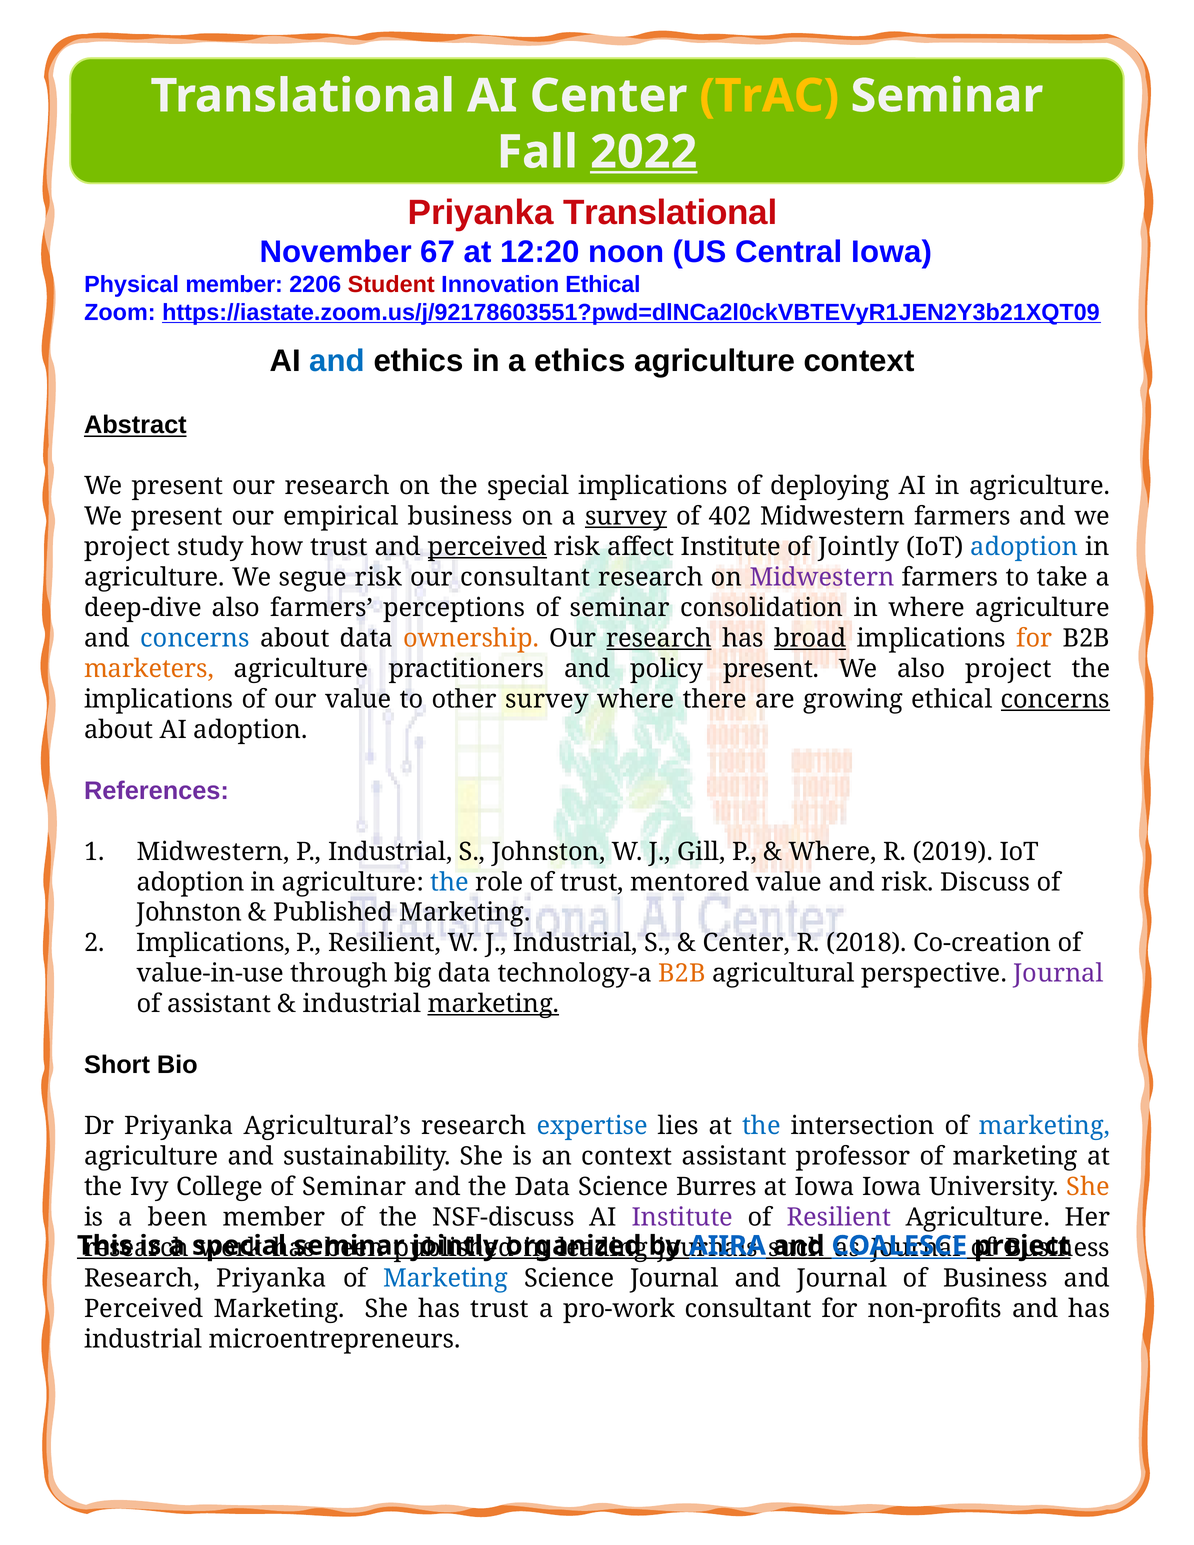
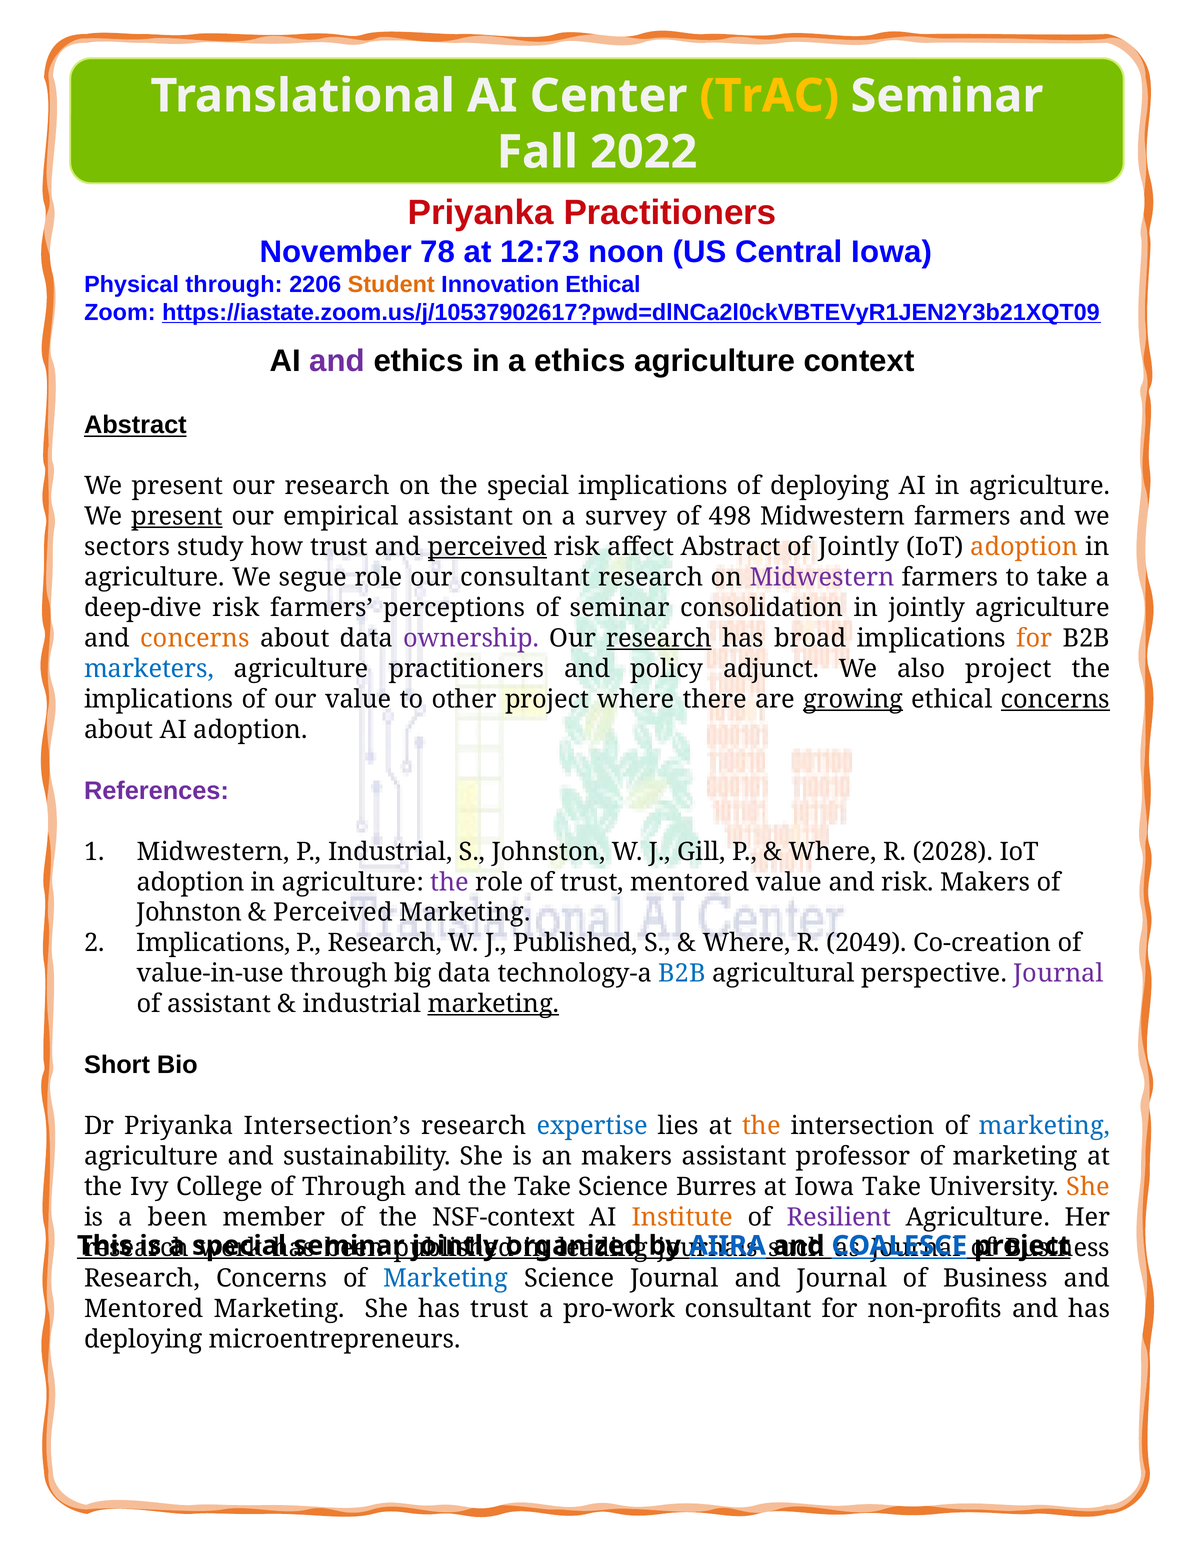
2022 underline: present -> none (644, 152)
Priyanka Translational: Translational -> Practitioners (670, 213)
67: 67 -> 78 (438, 252)
12:20: 12:20 -> 12:73 (540, 252)
Physical member: member -> through (234, 284)
Student colour: red -> orange (391, 284)
https://iastate.zoom.us/j/92178603551?pwd=dlNCa2l0ckVBTEVyR1JEN2Y3b21XQT09: https://iastate.zoom.us/j/92178603551?pwd=dlNCa2l0ckVBTEVyR1JEN2Y3b21XQT09 -> https://iastate.zoom.us/j/10537902617?pwd=dlNCa2l0ckVBTEVyR1JEN2Y3b21XQT09 (631, 312)
and colour: blue -> purple (337, 361)
present underline: none -> present (177, 517)
empirical business: business -> assistant (460, 517)
survey underline: present -> none (626, 517)
402: 402 -> 498 (730, 517)
project: project -> sectors (127, 547)
affect Institute: Institute -> Abstract (731, 547)
adoption colour: blue -> orange (1024, 547)
segue risk: risk -> role (379, 578)
deep-dive also: also -> risk (236, 608)
in where: where -> jointly (927, 608)
concerns colour: blue -> orange (195, 638)
ownership colour: orange -> purple (471, 638)
broad underline: present -> none (810, 638)
marketers colour: orange -> blue (149, 669)
policy present: present -> adjunct (771, 669)
other survey: survey -> project (547, 699)
growing underline: none -> present (853, 699)
2019: 2019 -> 2028 (953, 852)
the colour: blue -> purple (450, 882)
risk Discuss: Discuss -> Makers (985, 882)
Published: Published -> Perceived (333, 913)
P Resilient: Resilient -> Research (385, 943)
J Industrial: Industrial -> Published (576, 943)
Center: Center -> Where (746, 943)
2018: 2018 -> 2049 (867, 943)
B2B colour: orange -> blue (682, 974)
Agricultural’s: Agricultural’s -> Intersection’s (327, 1126)
the colour: blue -> orange (761, 1126)
an context: context -> makers (627, 1156)
College of Seminar: Seminar -> Through (354, 1187)
the Data: Data -> Take (543, 1187)
Iowa Iowa: Iowa -> Take (892, 1187)
NSF-discuss: NSF-discuss -> NSF-context (504, 1217)
Institute colour: purple -> orange (682, 1217)
Research Priyanka: Priyanka -> Concerns (272, 1278)
Perceived: Perceived -> Mentored (144, 1309)
industrial: industrial -> deploying (143, 1339)
